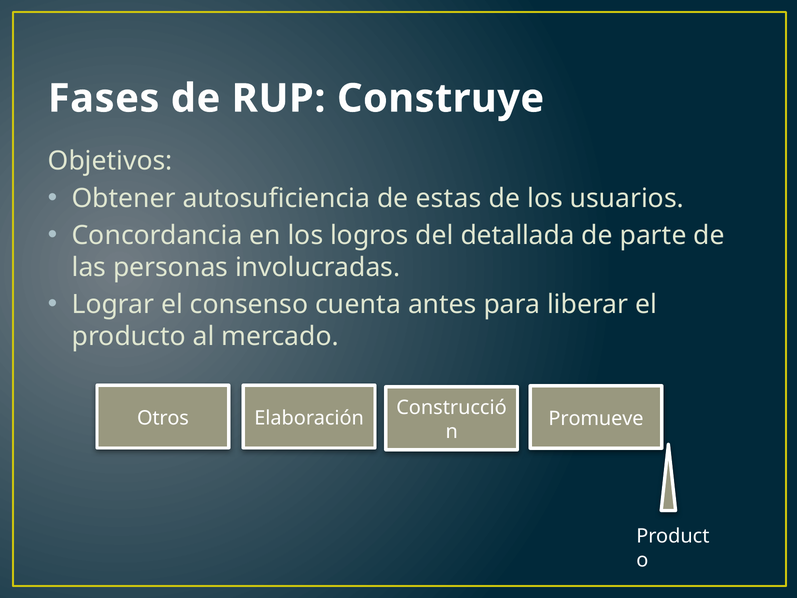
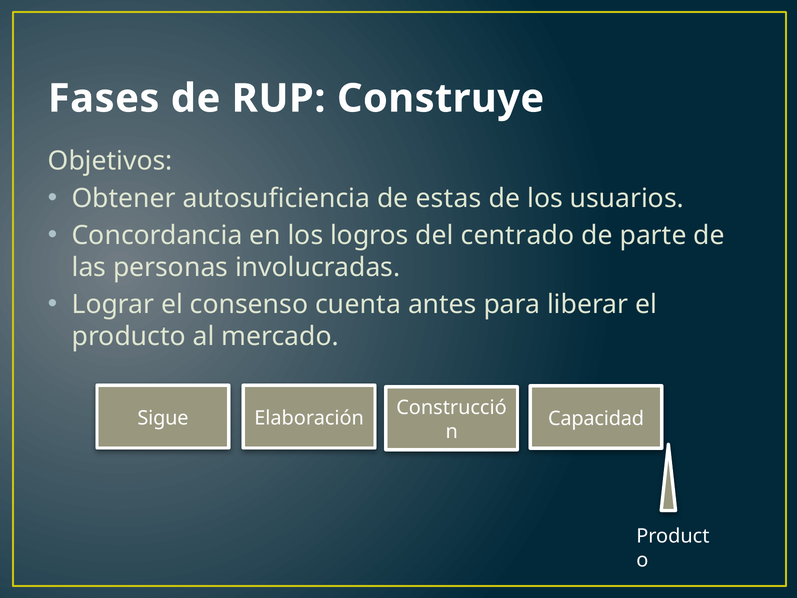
detallada: detallada -> centrado (517, 235)
Otros: Otros -> Sigue (163, 418)
Promueve: Promueve -> Capacidad (596, 418)
